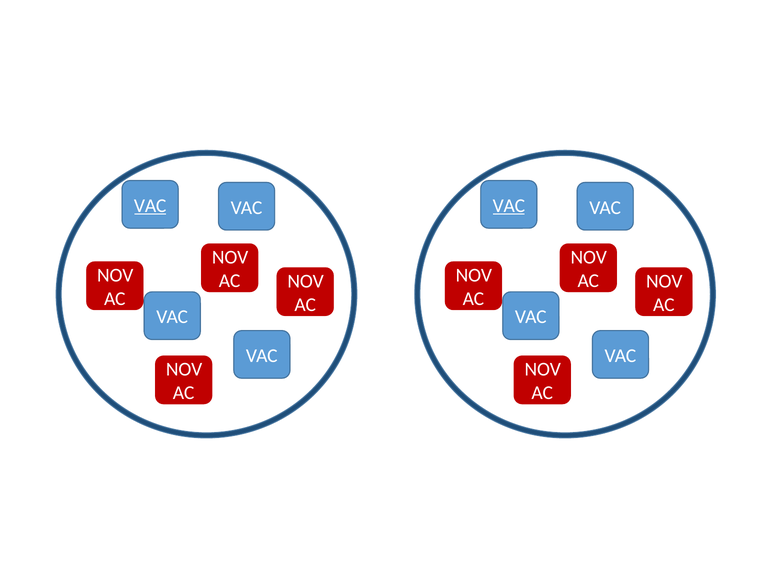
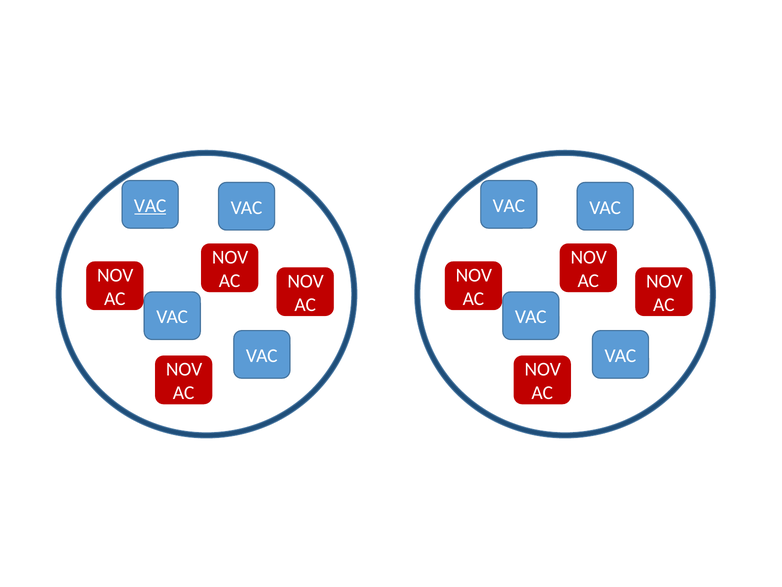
VAC underline: present -> none (509, 206)
